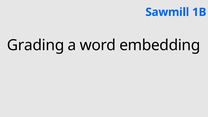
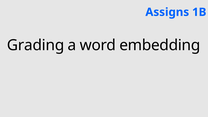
Sawmill: Sawmill -> Assigns (167, 12)
